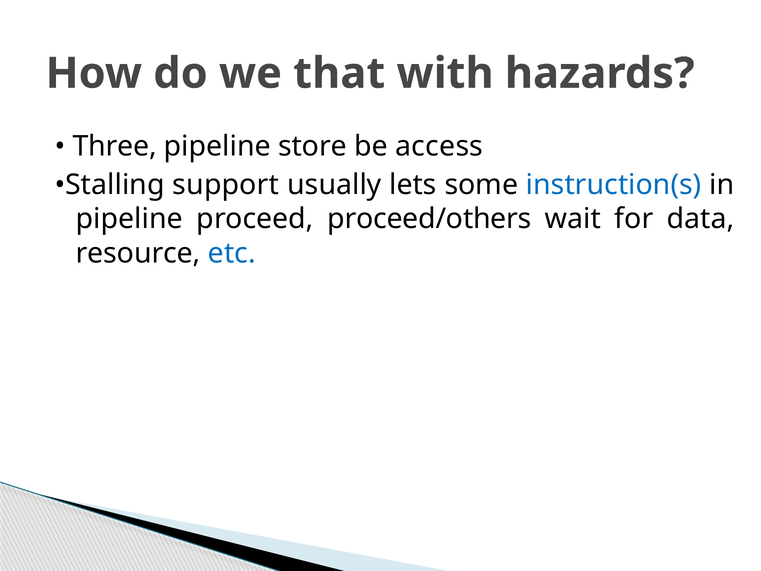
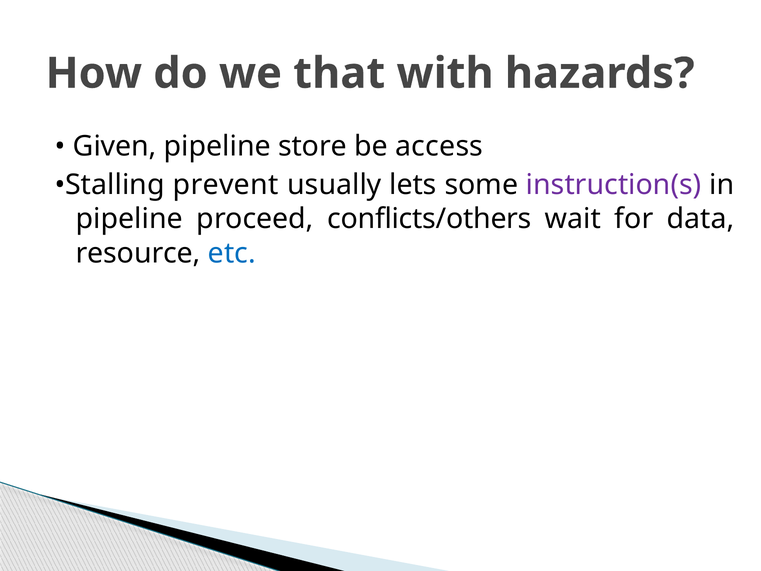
Three: Three -> Given (115, 146)
support: support -> prevent (226, 185)
instruction(s colour: blue -> purple (614, 185)
proceed/others: proceed/others -> conflicts/others (429, 219)
